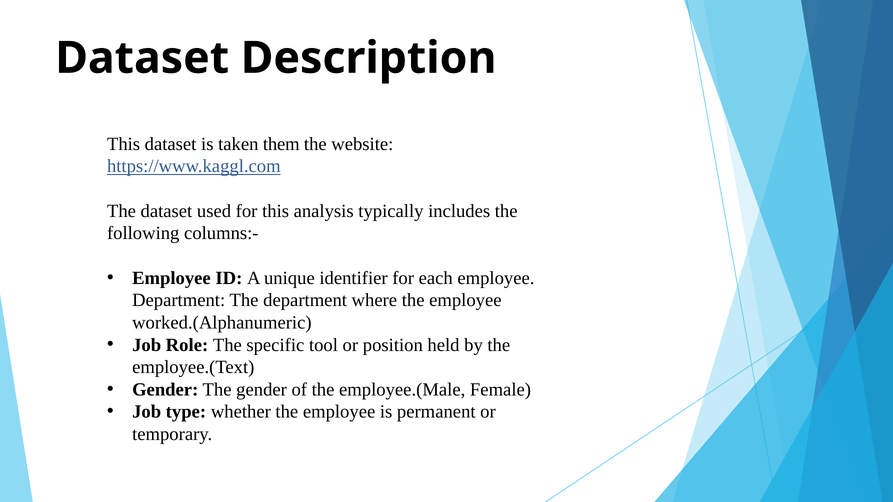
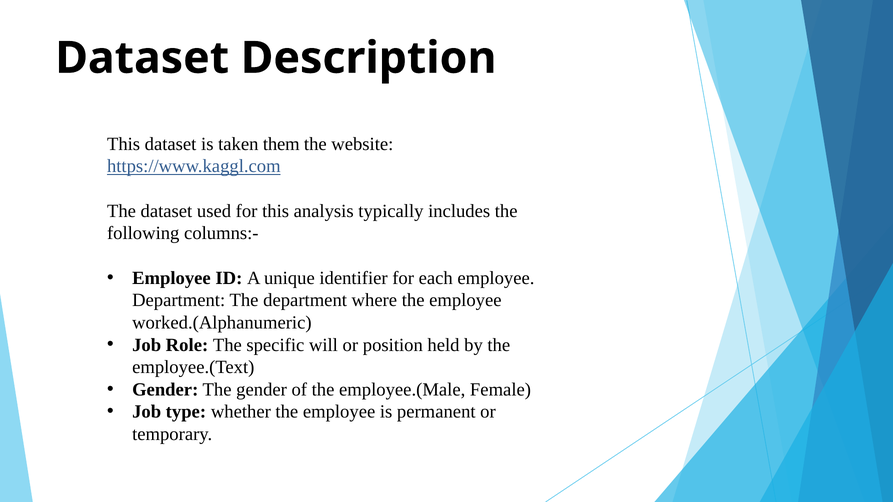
tool: tool -> will (323, 345)
